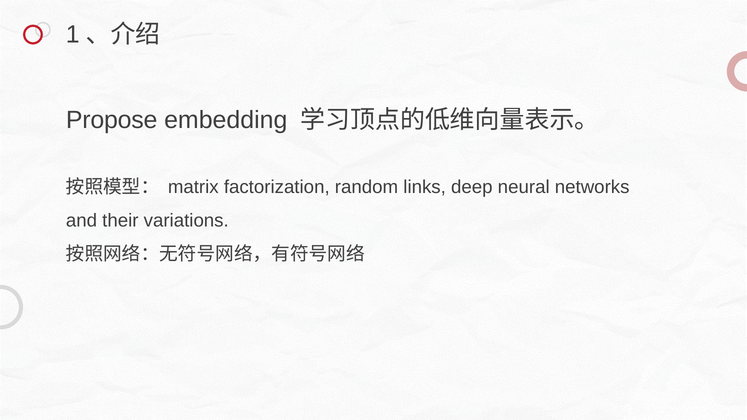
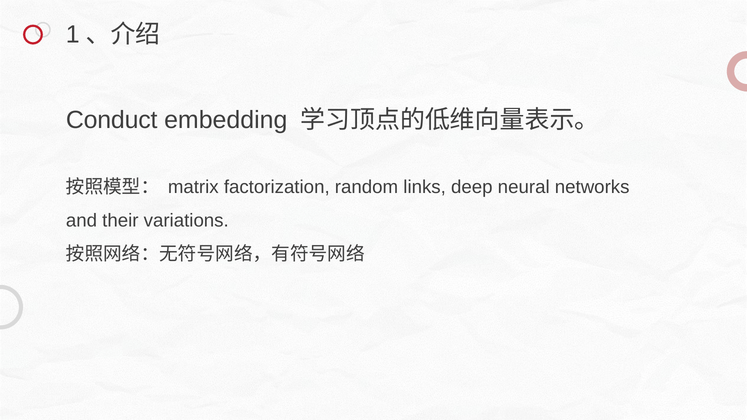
Propose: Propose -> Conduct (112, 120)
